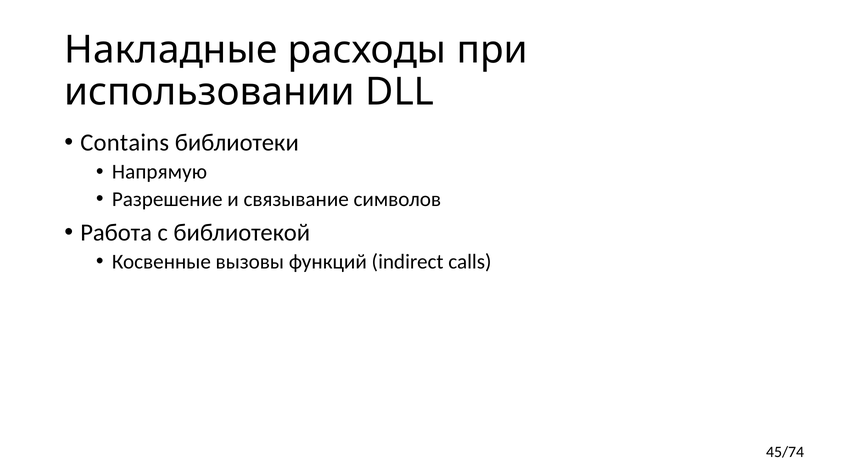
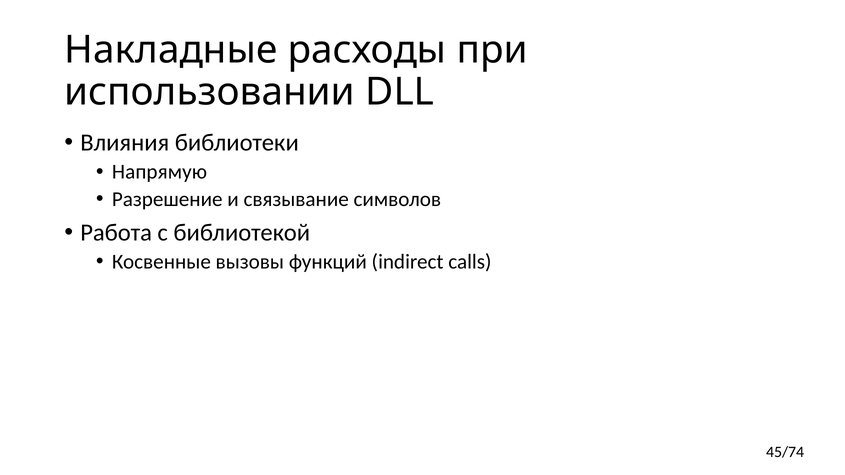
Contains: Contains -> Влияния (125, 143)
